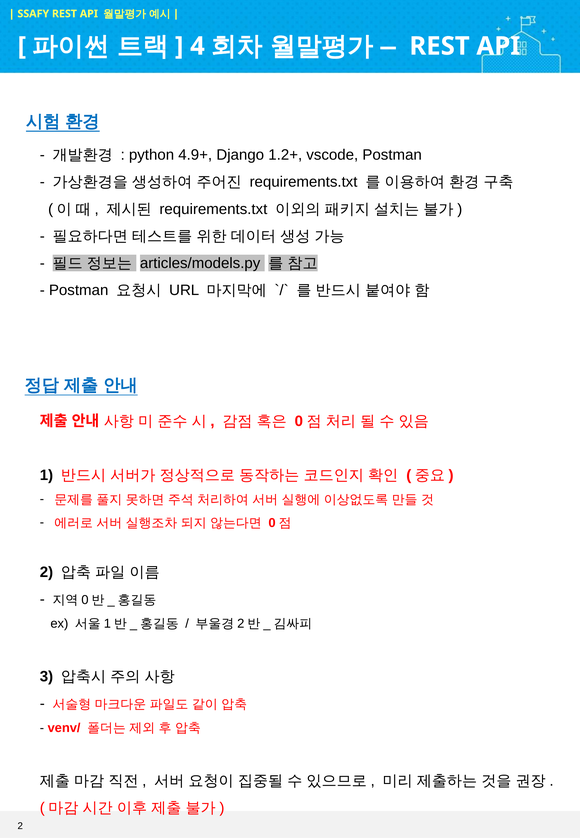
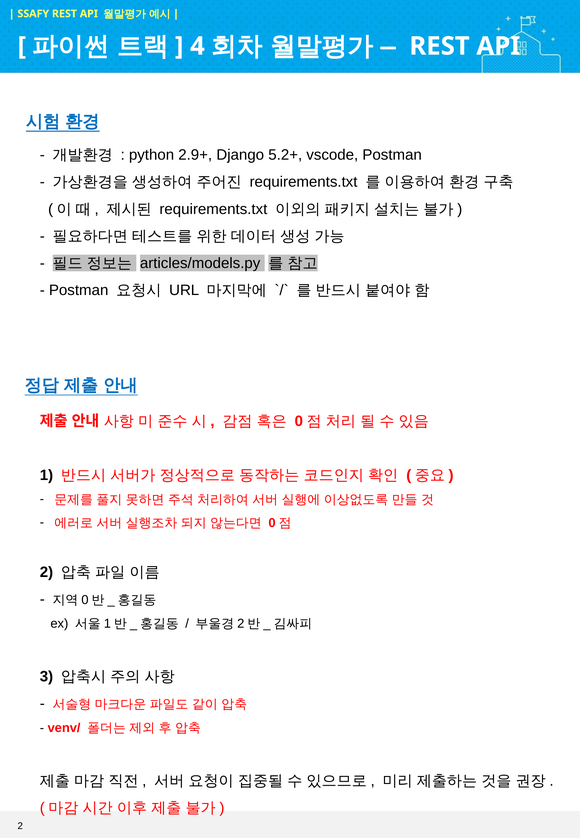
4.9+: 4.9+ -> 2.9+ (195, 155)
1.2+: 1.2+ -> 5.2+ (285, 155)
